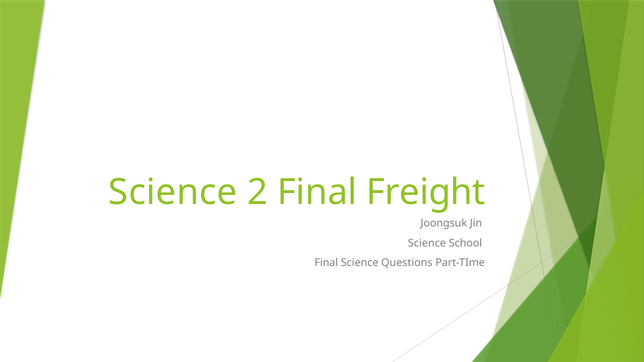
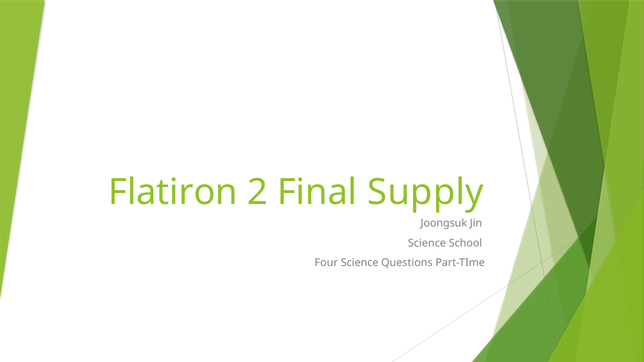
Science: Science -> Flatiron (173, 192)
Freight: Freight -> Supply (426, 192)
Final: Final -> Four (326, 263)
